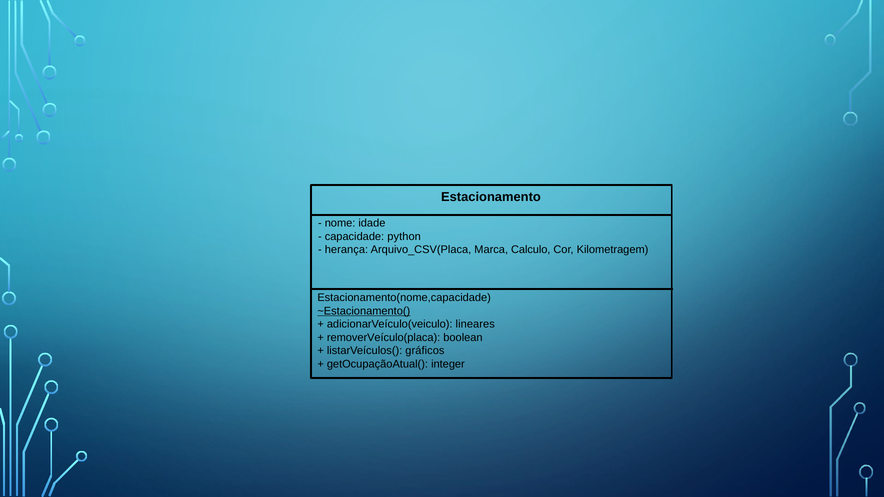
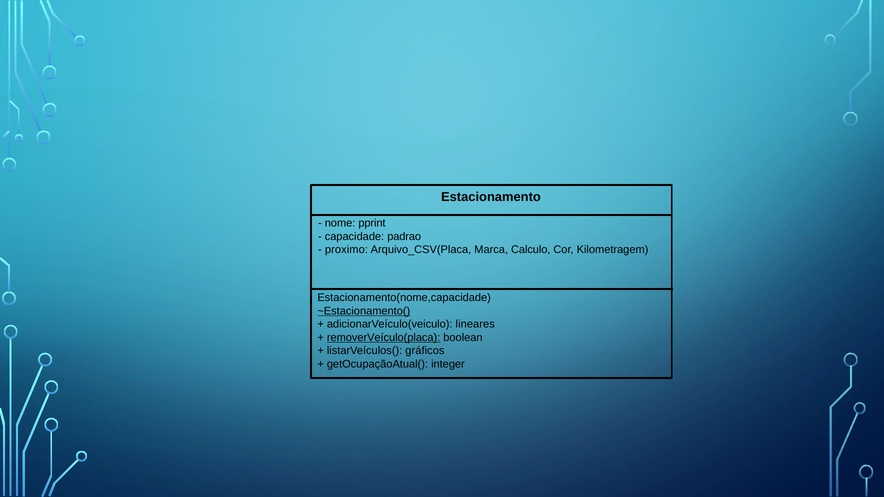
idade: idade -> pprint (372, 223)
python: python -> padrao (404, 237)
herança: herança -> proximo (346, 250)
removerVeículo(placa underline: none -> present (384, 338)
